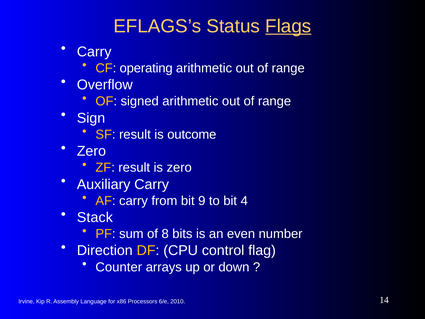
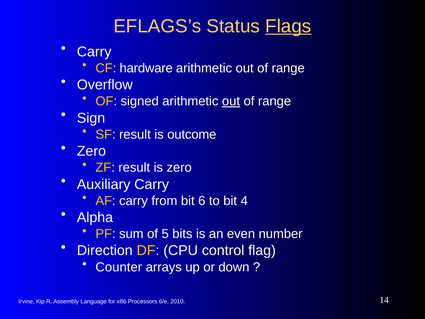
operating: operating -> hardware (146, 68)
out underline: none -> present (231, 101)
9: 9 -> 6 (202, 201)
Stack: Stack -> Alpha (95, 217)
8: 8 -> 5 (165, 234)
